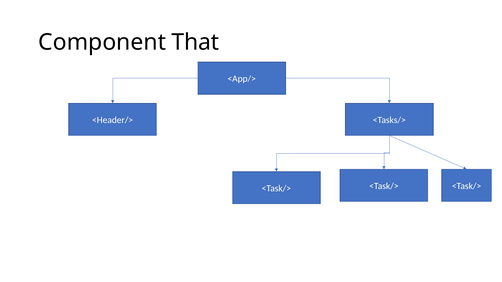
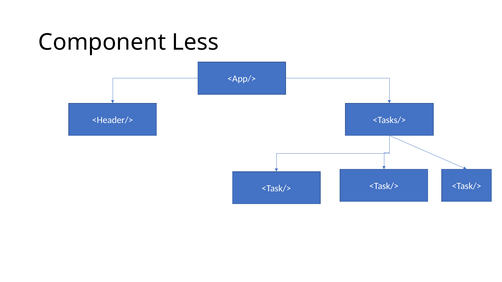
That: That -> Less (195, 42)
